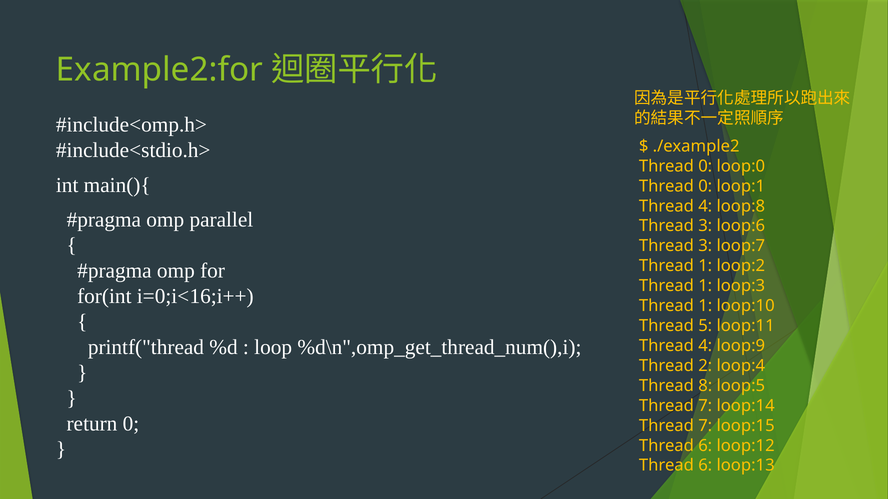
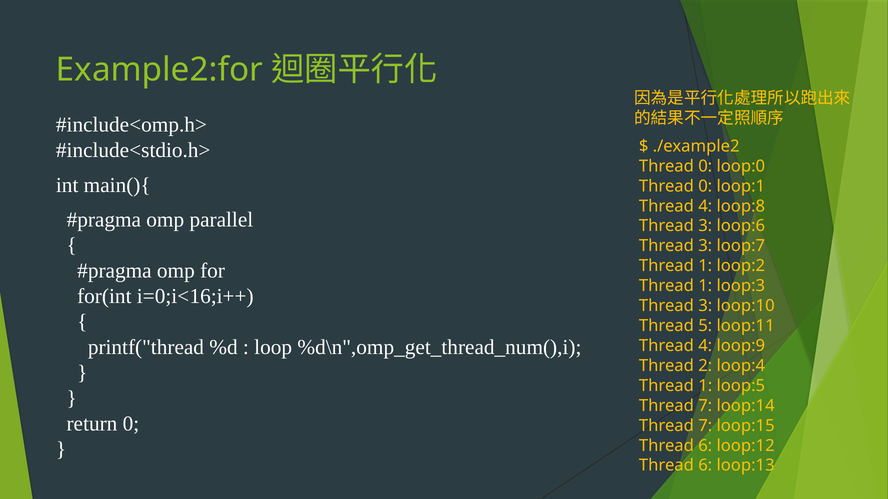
1: 1 -> 3 (705, 306)
8: 8 -> 1 (705, 386)
